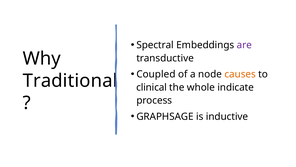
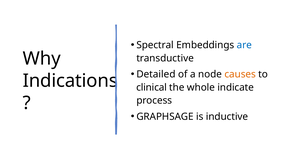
are colour: purple -> blue (244, 45)
Coupled: Coupled -> Detailed (156, 74)
Traditional: Traditional -> Indications (70, 81)
